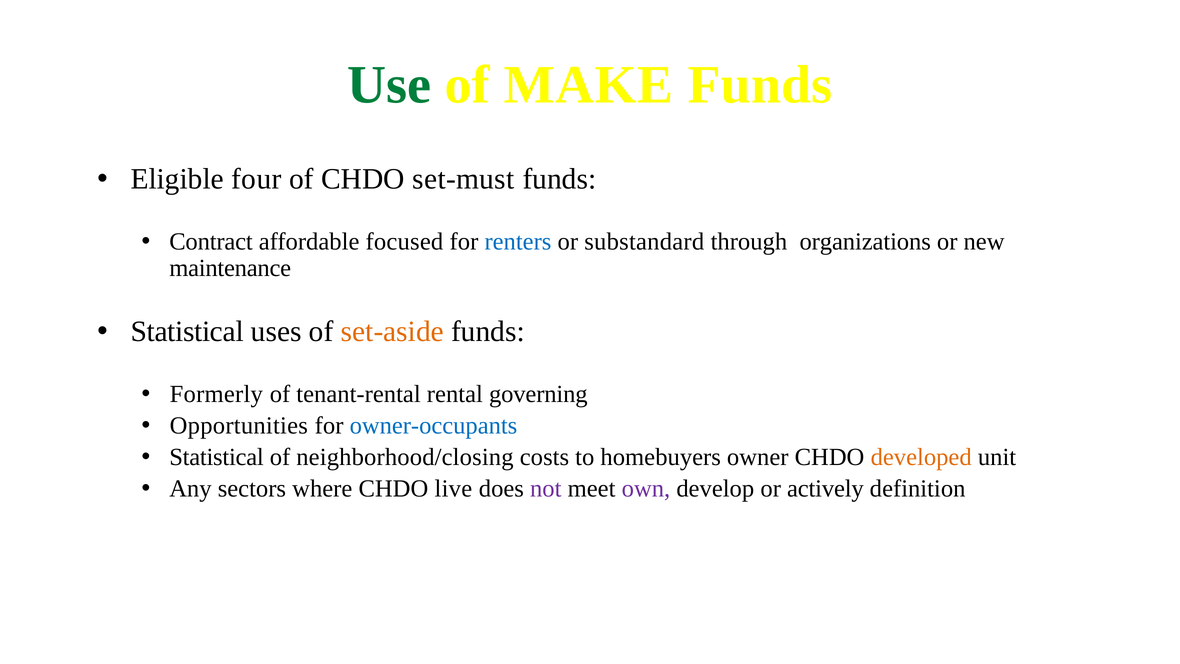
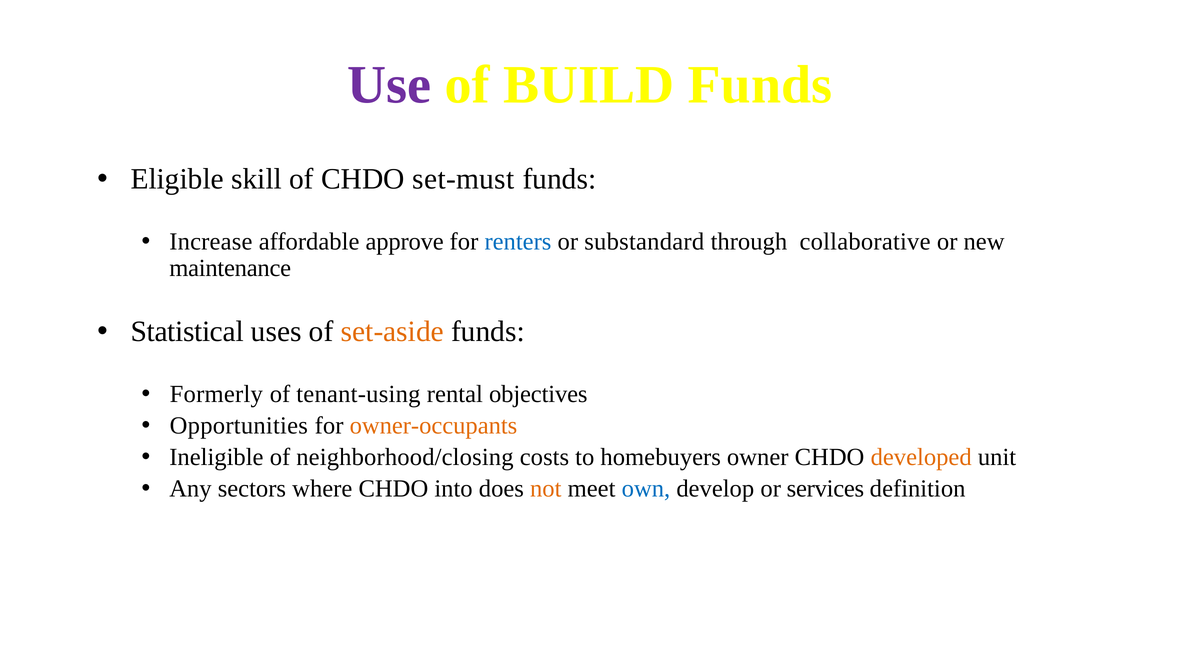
Use colour: green -> purple (389, 85)
MAKE: MAKE -> BUILD (589, 85)
four: four -> skill (257, 179)
Contract: Contract -> Increase (211, 241)
focused: focused -> approve (405, 241)
organizations: organizations -> collaborative (865, 241)
tenant-rental: tenant-rental -> tenant-using (358, 394)
governing: governing -> objectives (538, 394)
owner-occupants colour: blue -> orange (433, 425)
Statistical: Statistical -> Ineligible (216, 457)
live: live -> into (454, 488)
not colour: purple -> orange (546, 488)
own colour: purple -> blue (646, 488)
actively: actively -> services (825, 488)
